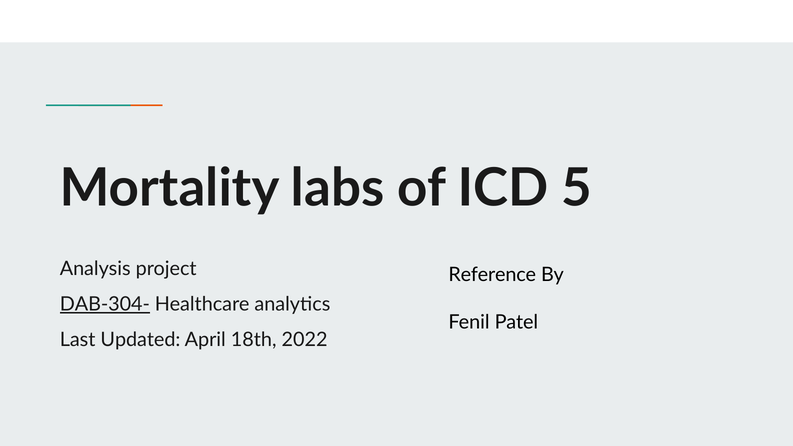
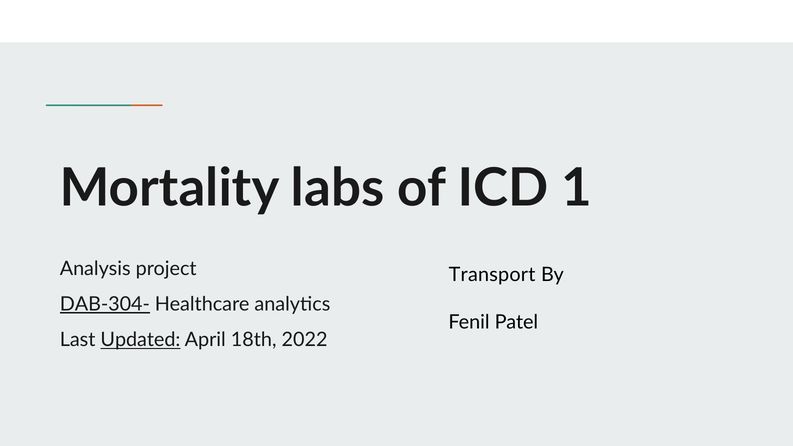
5: 5 -> 1 (577, 189)
Reference: Reference -> Transport (492, 275)
Updated underline: none -> present (140, 340)
